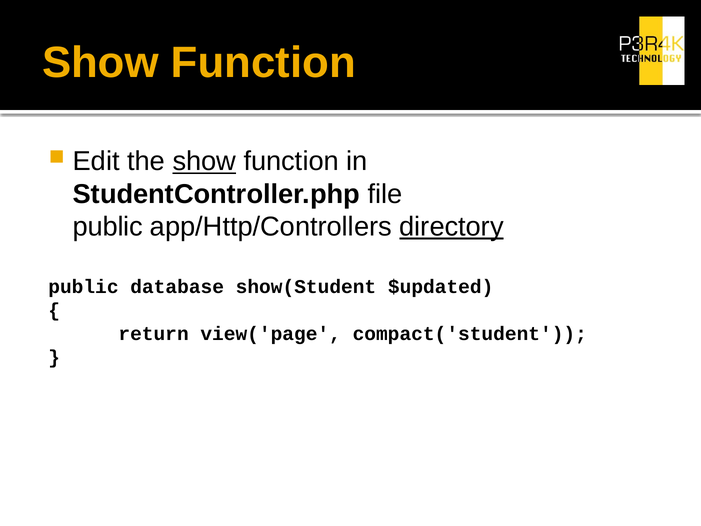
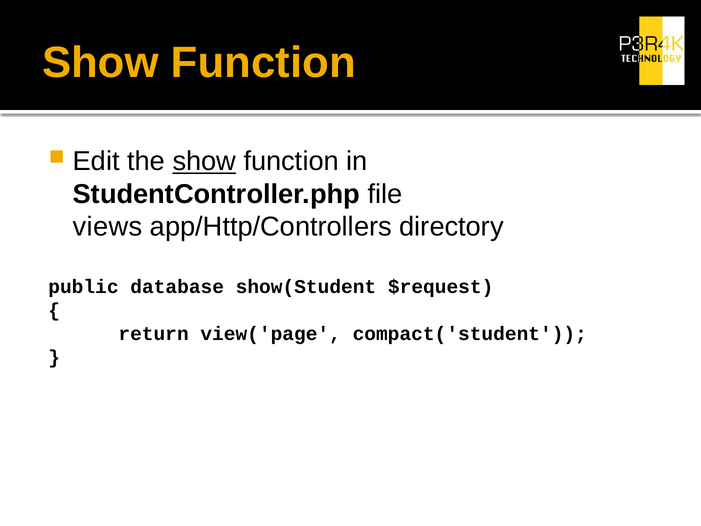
public: public -> views (108, 227)
directory underline: present -> none (451, 227)
$updated: $updated -> $request (441, 287)
